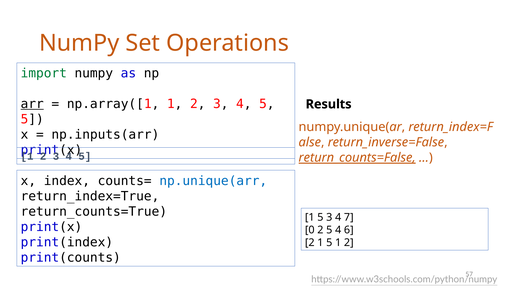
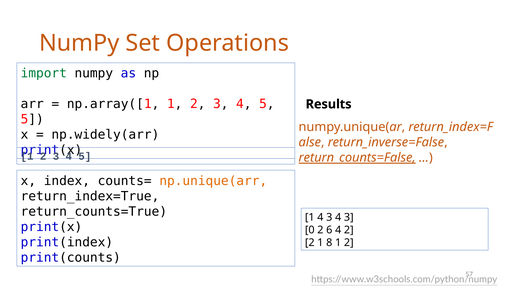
arr underline: present -> none (32, 104)
np.inputs(arr: np.inputs(arr -> np.widely(arr (105, 135)
np.unique(arr colour: blue -> orange (213, 181)
5: 5 -> 4 (320, 217)
3 4 7: 7 -> 3 (349, 217)
2 5: 5 -> 6 (329, 230)
4 6: 6 -> 2 (349, 230)
2 1 5: 5 -> 8 (329, 243)
